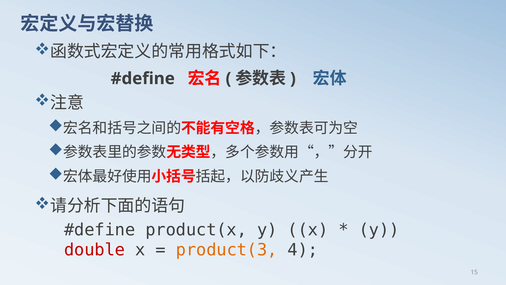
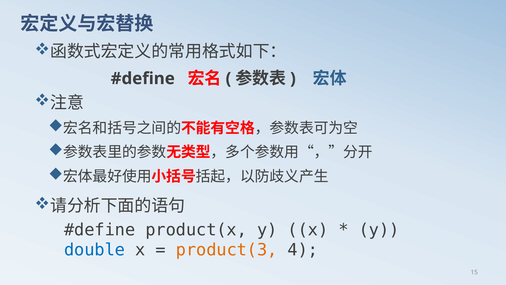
double colour: red -> blue (95, 250)
